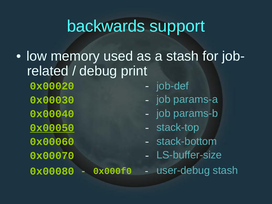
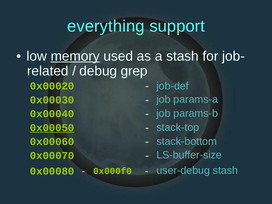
backwards: backwards -> everything (106, 26)
memory underline: none -> present (75, 56)
print: print -> grep (134, 71)
